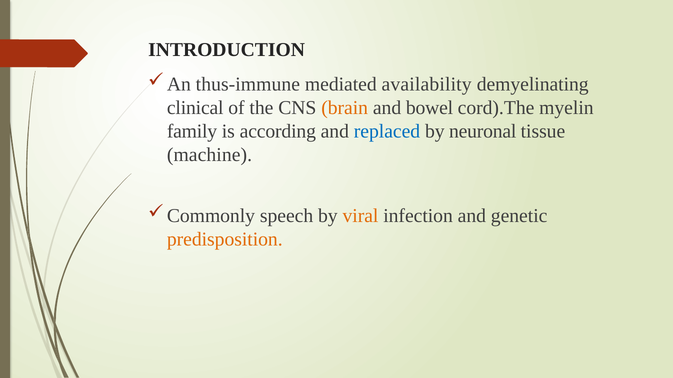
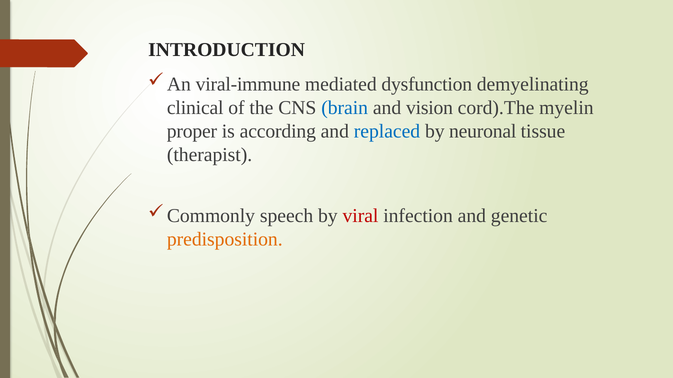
thus-immune: thus-immune -> viral-immune (248, 85)
availability: availability -> dysfunction (427, 85)
brain colour: orange -> blue (345, 108)
bowel: bowel -> vision (430, 108)
family: family -> proper (192, 132)
machine: machine -> therapist (210, 155)
viral colour: orange -> red (360, 216)
